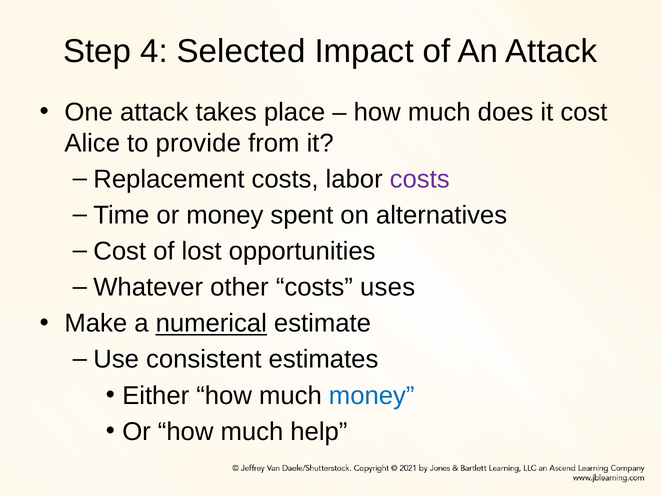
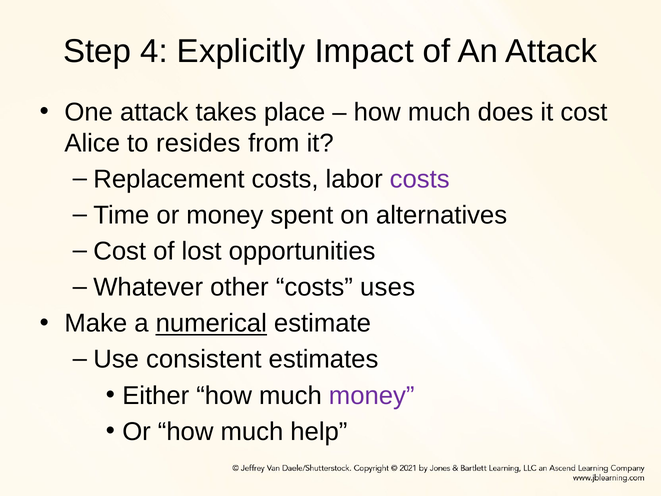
Selected: Selected -> Explicitly (241, 52)
provide: provide -> resides (198, 143)
money colour: blue -> purple (372, 395)
